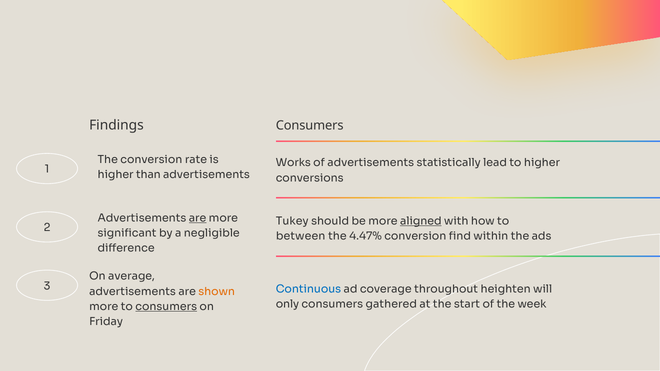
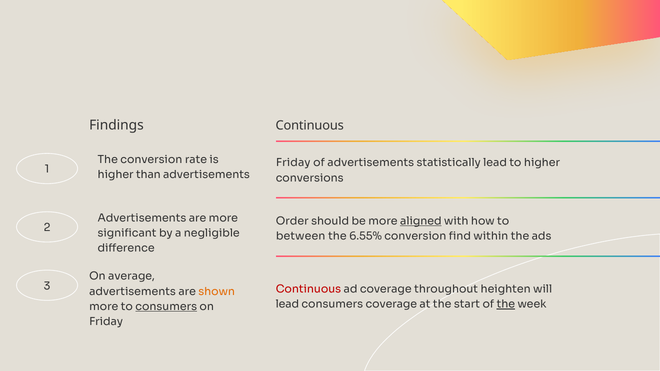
Findings Consumers: Consumers -> Continuous (310, 126)
Works: Works -> Friday (293, 163)
are underline: present -> none (198, 218)
Tukey: Tukey -> Order (292, 221)
4.47%: 4.47% -> 6.55% (365, 236)
Continuous colour: blue -> red (308, 289)
only: only -> lead (287, 304)
consumers gathered: gathered -> coverage (391, 304)
the underline: none -> present (506, 304)
